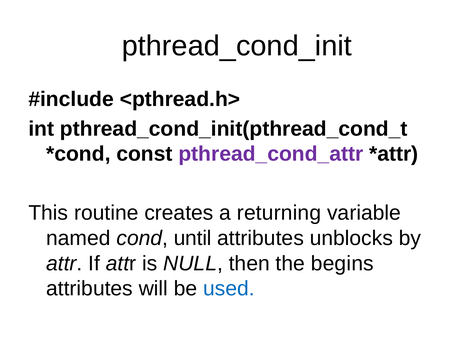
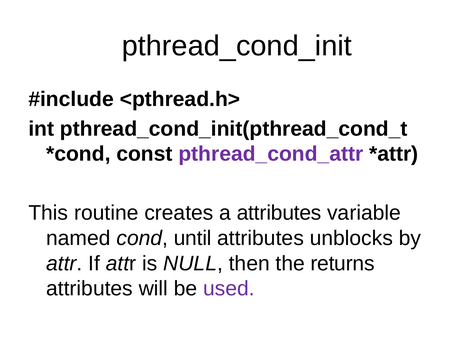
a returning: returning -> attributes (279, 213)
begins: begins -> returns (342, 264)
used colour: blue -> purple (229, 289)
